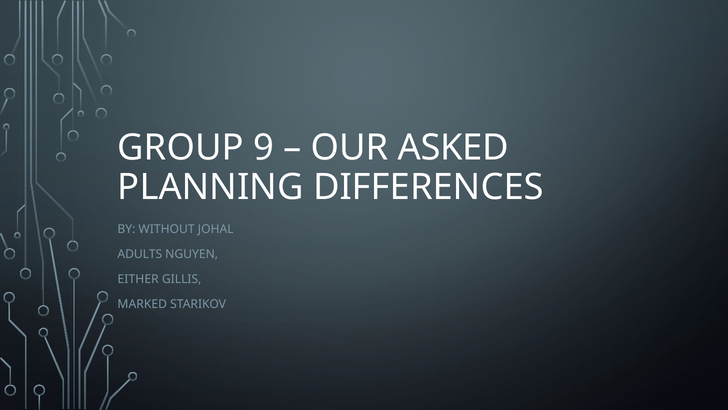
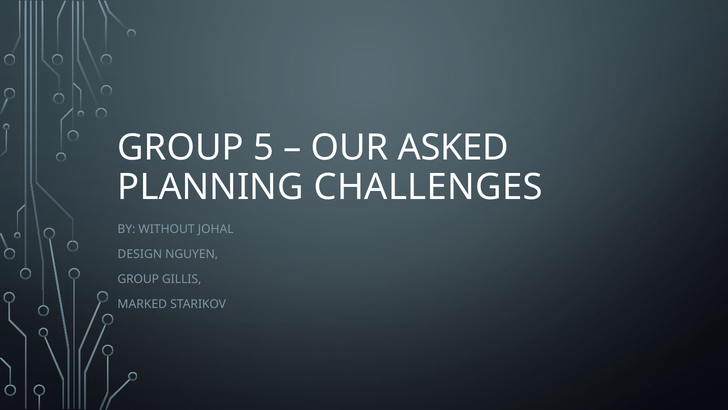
9: 9 -> 5 (263, 148)
DIFFERENCES: DIFFERENCES -> CHALLENGES (428, 187)
ADULTS: ADULTS -> DESIGN (140, 254)
EITHER: EITHER -> GROUP (138, 279)
